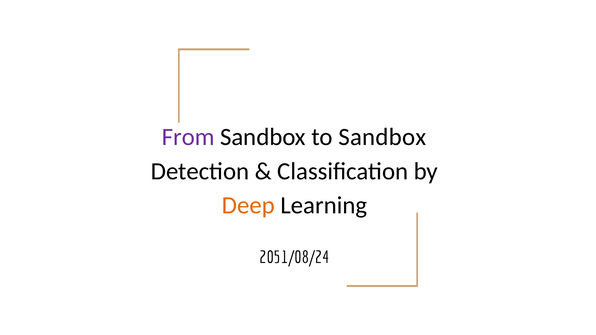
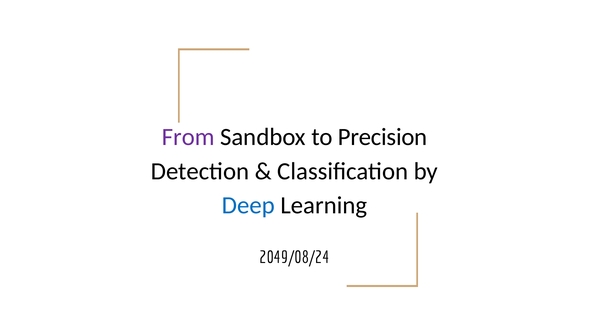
to Sandbox: Sandbox -> Precision (383, 137)
Deep colour: orange -> blue (248, 206)
2051/08/24: 2051/08/24 -> 2049/08/24 (295, 258)
